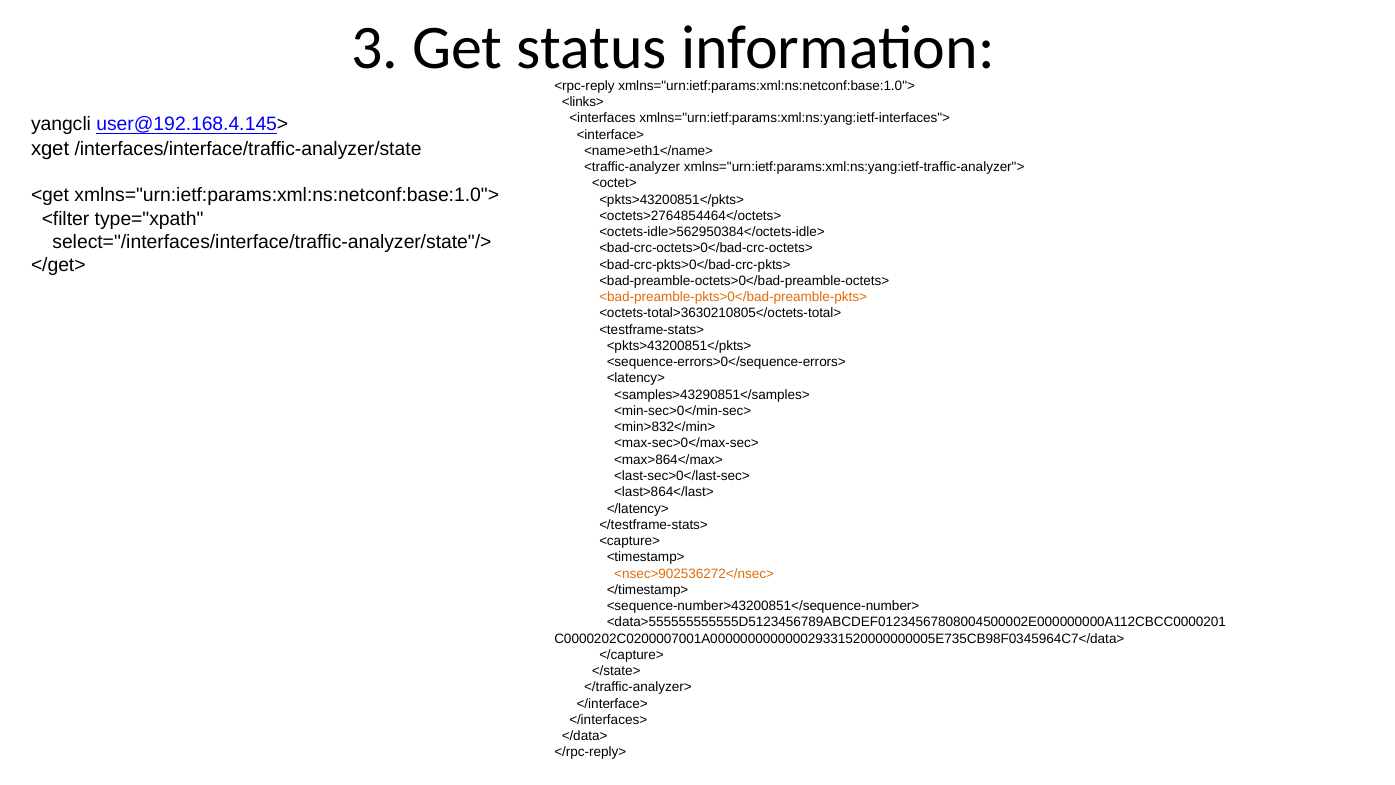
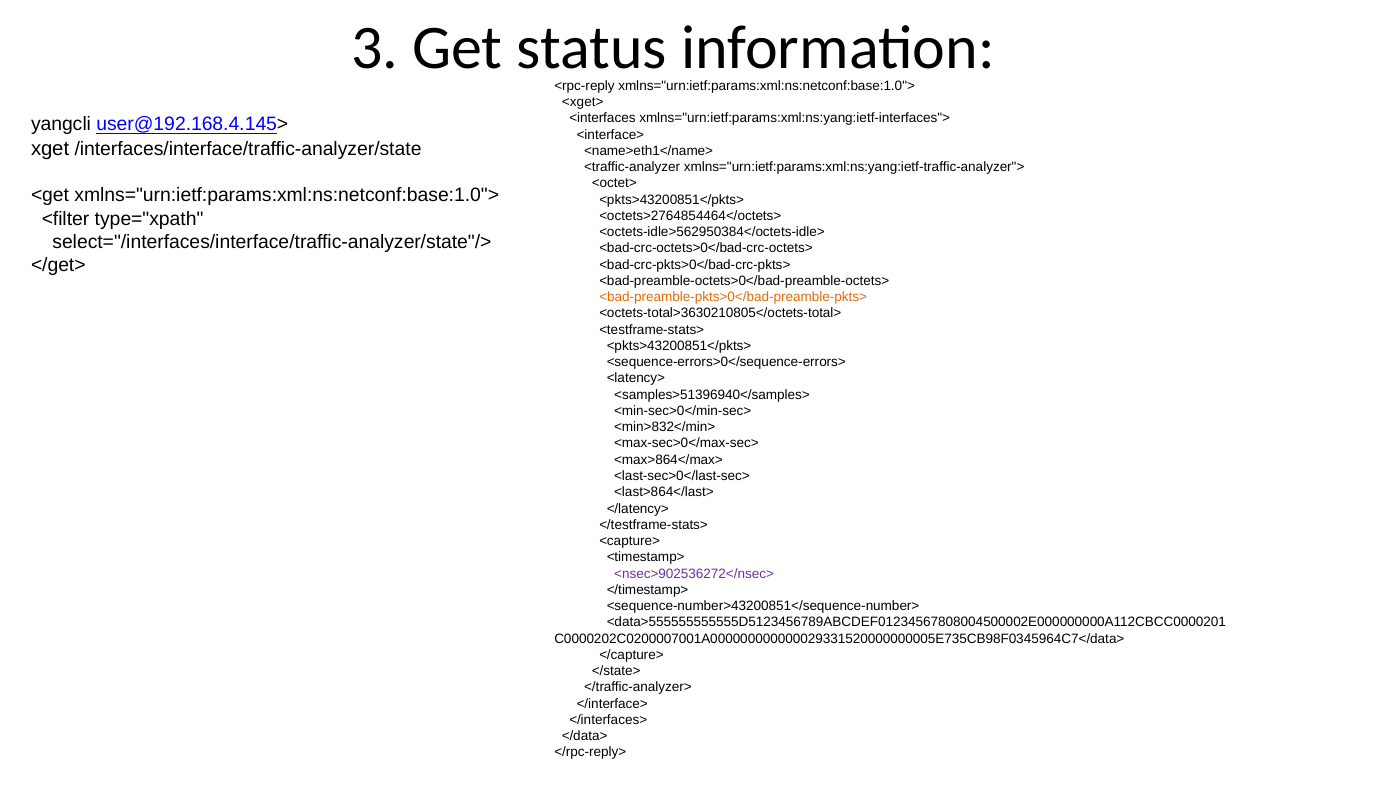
<links>: <links> -> <xget> (583, 102)
<samples>43290851</samples>: <samples>43290851</samples> -> <samples>51396940</samples> (712, 395)
<nsec>902536272</nsec> colour: orange -> purple (694, 573)
